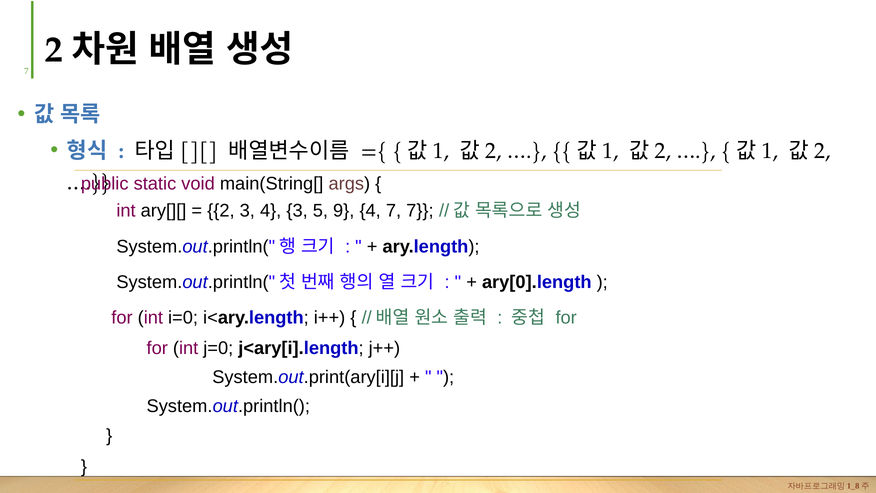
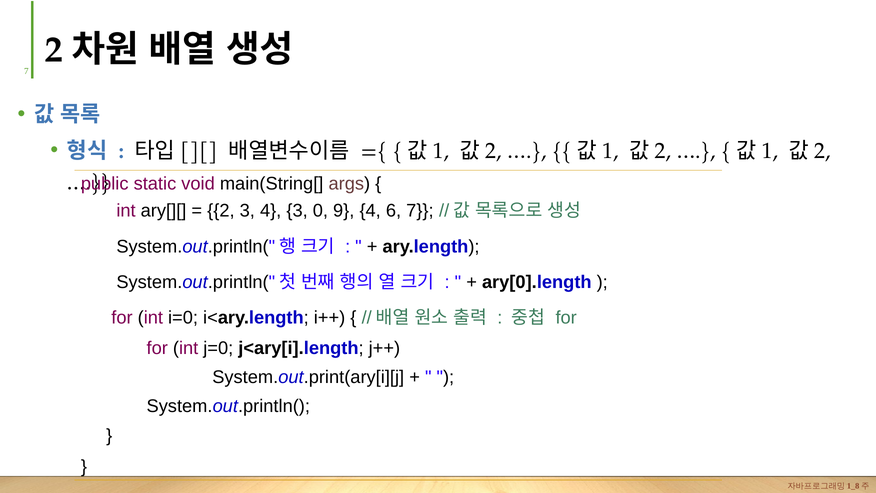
5: 5 -> 0 (320, 211)
4 7: 7 -> 6 (393, 211)
